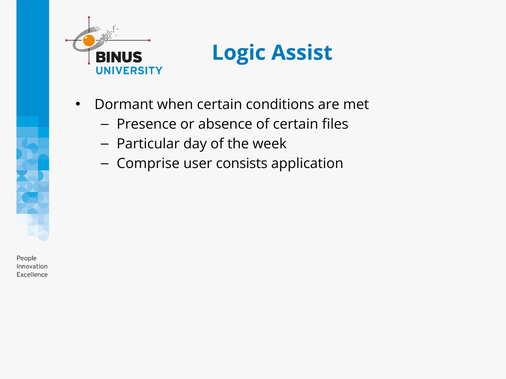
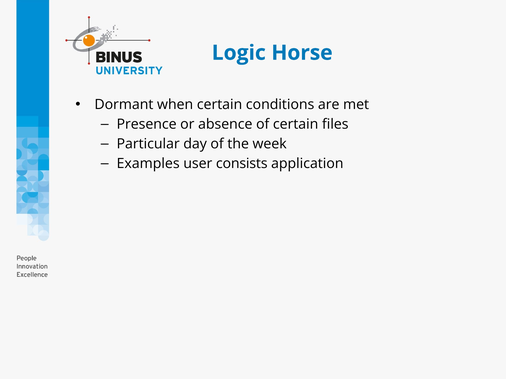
Assist: Assist -> Horse (302, 53)
Comprise: Comprise -> Examples (148, 164)
